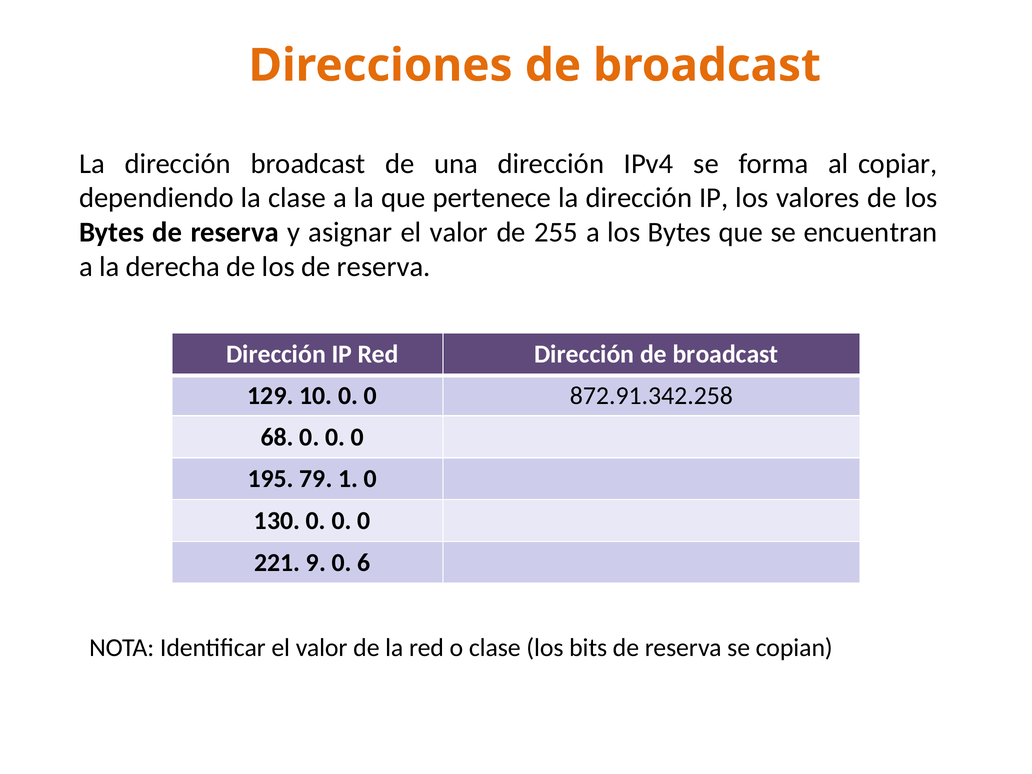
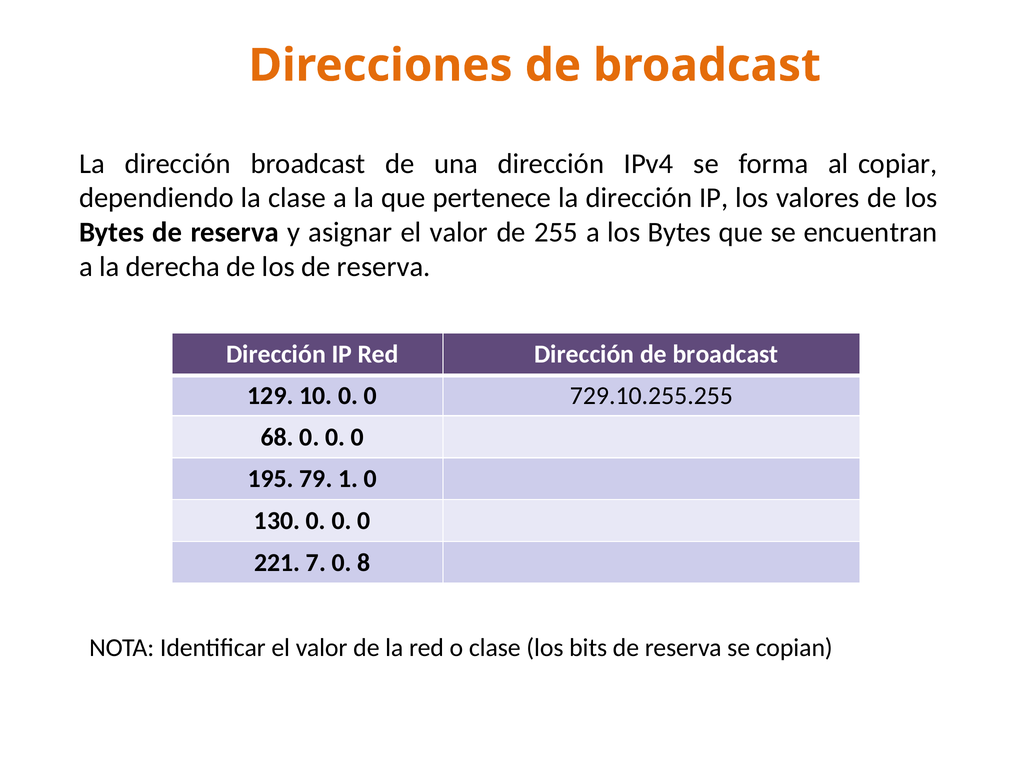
872.91.342.258: 872.91.342.258 -> 729.10.255.255 (651, 396)
9: 9 -> 7 (316, 563)
6: 6 -> 8 (364, 563)
